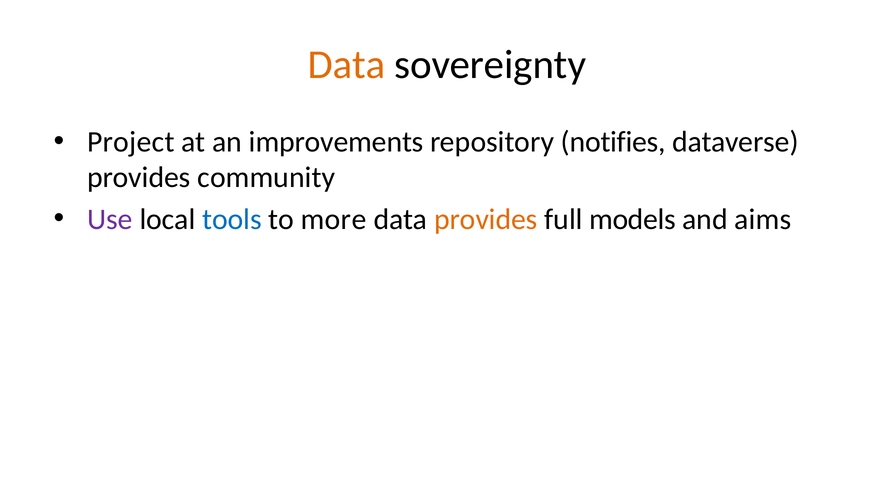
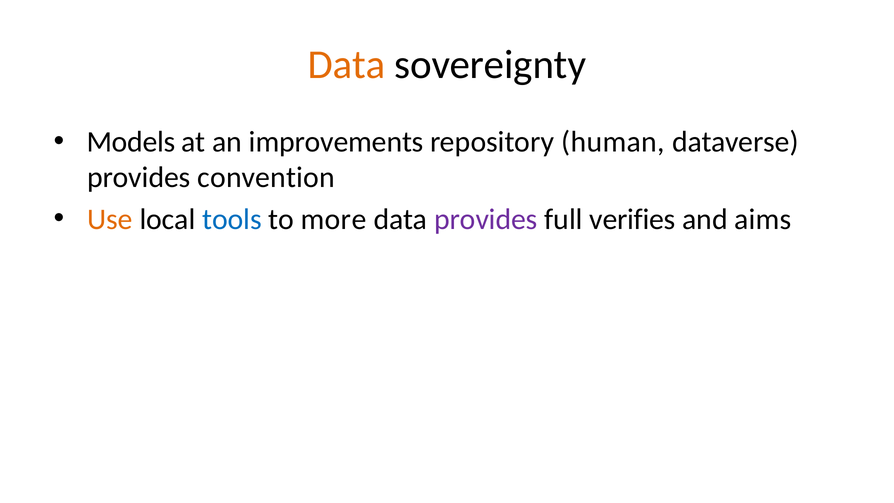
Project: Project -> Models (131, 142)
notifies: notifies -> human (613, 142)
community: community -> convention (266, 178)
Use colour: purple -> orange (110, 219)
provides colour: orange -> purple (486, 219)
models: models -> verifies (633, 219)
